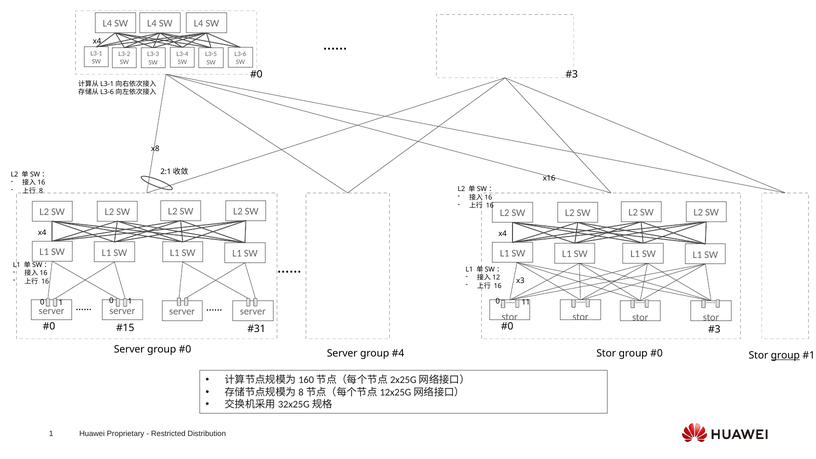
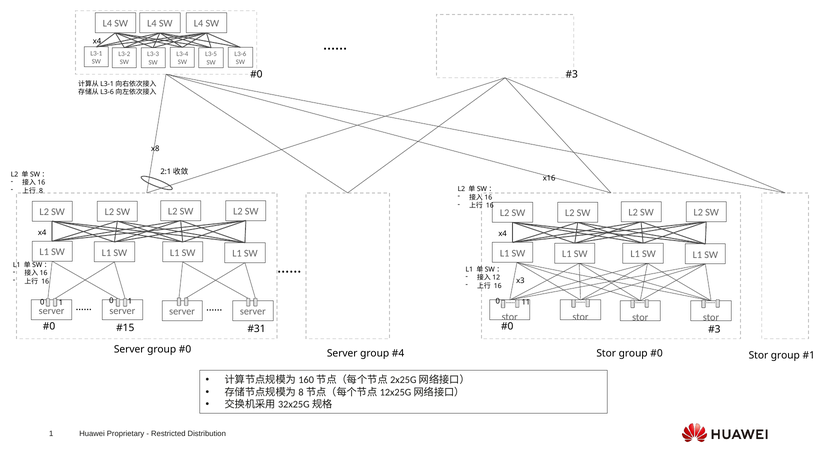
group underline: present -> none (785, 355)
